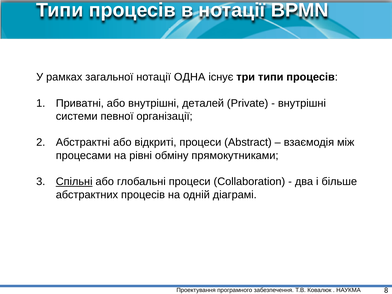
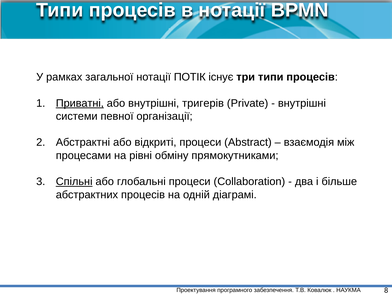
ОДНА: ОДНА -> ПОТІК (190, 77)
Приватні underline: none -> present (80, 103)
деталей: деталей -> тригерів (203, 103)
